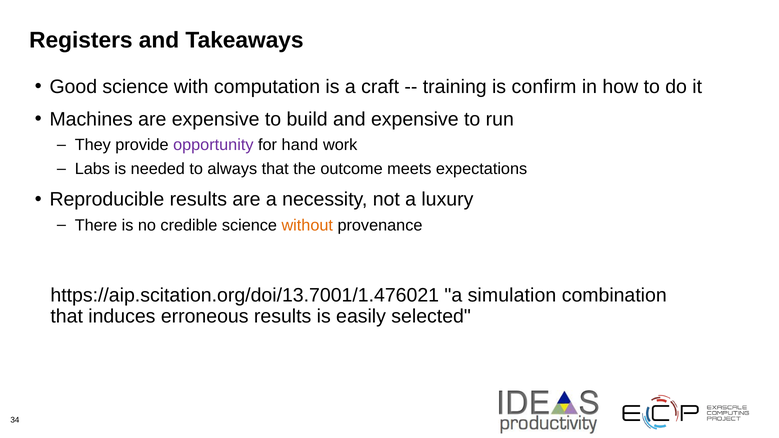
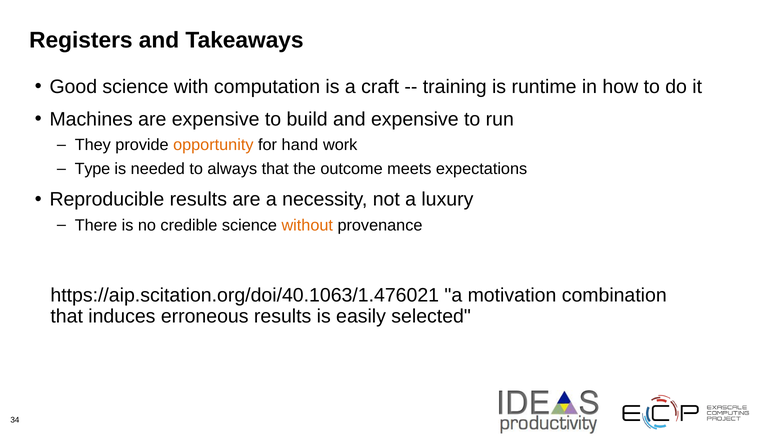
confirm: confirm -> runtime (544, 87)
opportunity colour: purple -> orange (213, 145)
Labs: Labs -> Type (92, 169)
https://aip.scitation.org/doi/13.7001/1.476021: https://aip.scitation.org/doi/13.7001/1.476021 -> https://aip.scitation.org/doi/40.1063/1.476021 (245, 295)
simulation: simulation -> motivation (512, 295)
